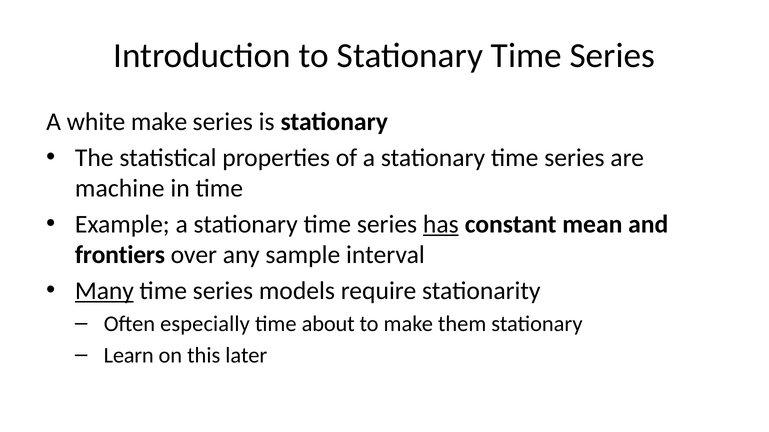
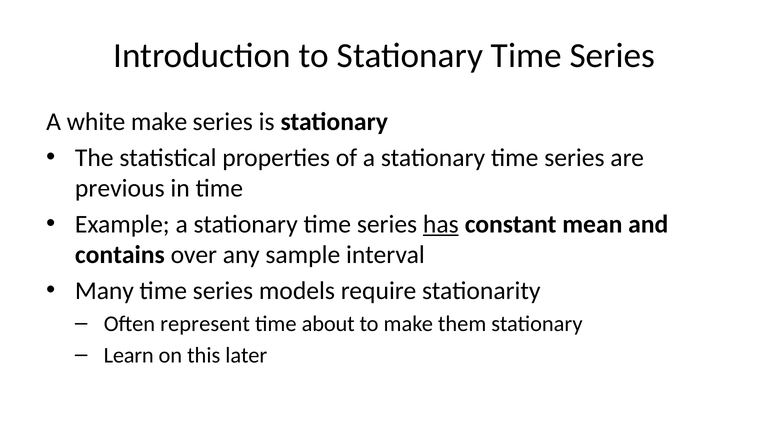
machine: machine -> previous (120, 189)
frontiers: frontiers -> contains (120, 255)
Many underline: present -> none (104, 291)
especially: especially -> represent (205, 324)
